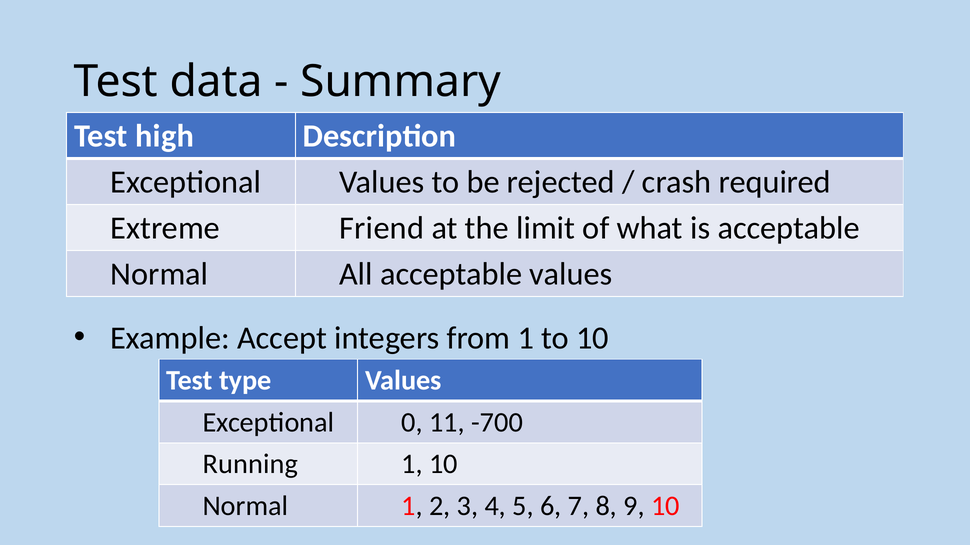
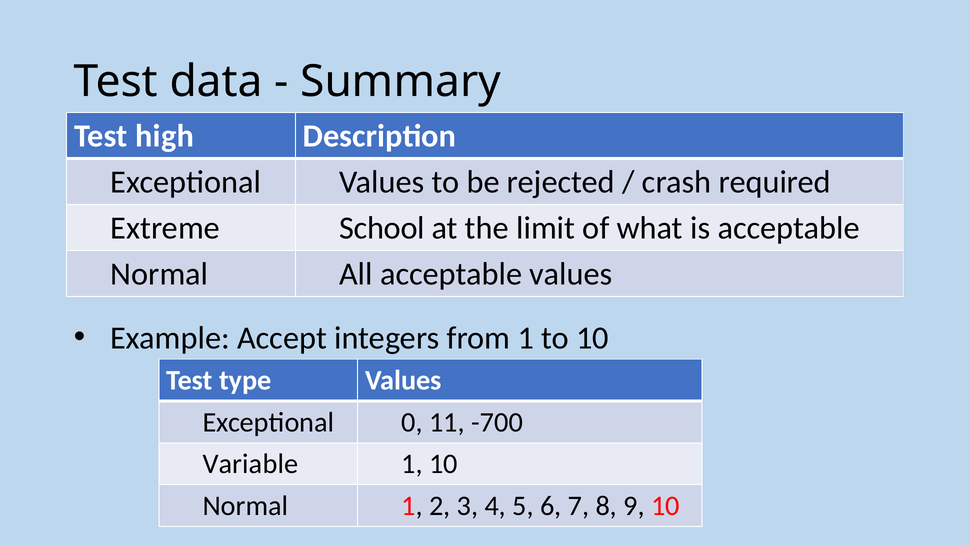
Friend: Friend -> School (382, 228)
Running: Running -> Variable (250, 465)
